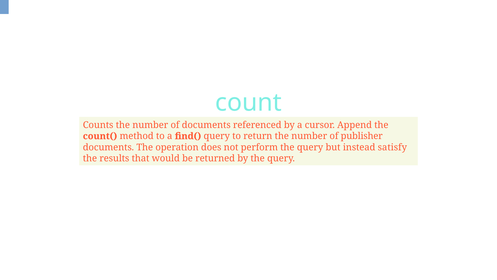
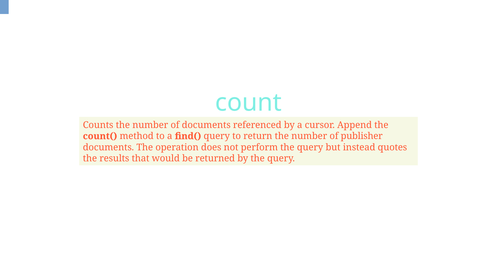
satisfy: satisfy -> quotes (392, 147)
